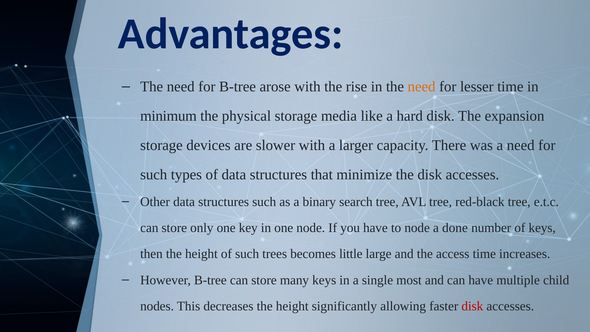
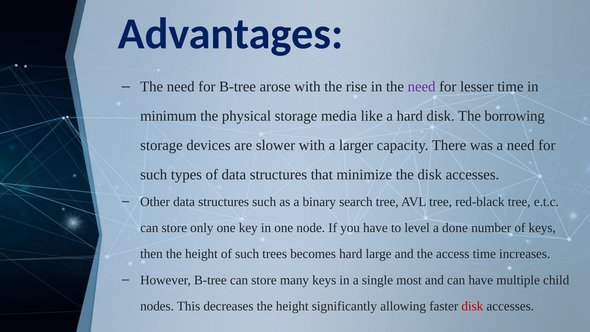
need colour: orange -> purple (422, 87)
expansion: expansion -> borrowing (515, 116)
to node: node -> level (417, 228)
becomes little: little -> hard (351, 254)
